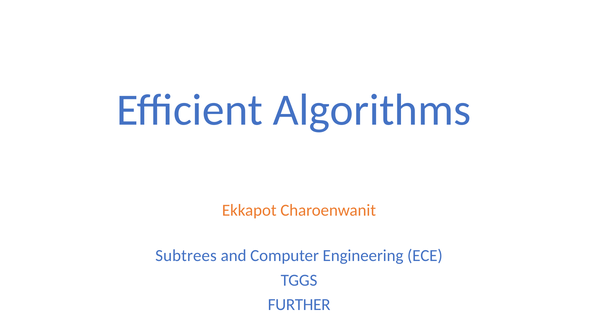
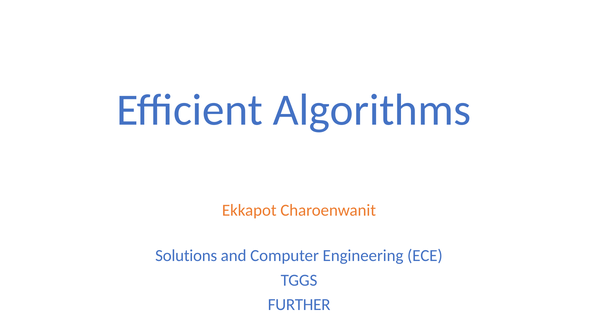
Subtrees: Subtrees -> Solutions (186, 256)
